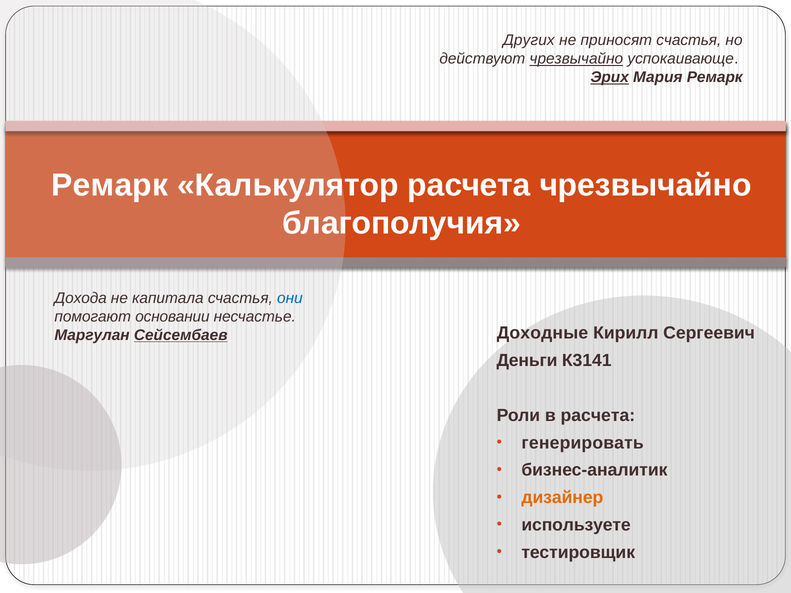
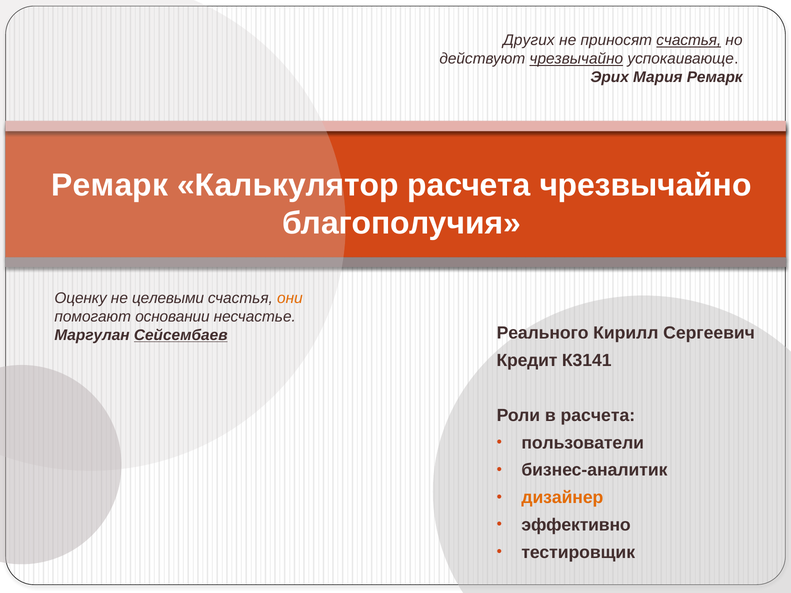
счастья underline: none -> present (689, 40)
Эрих underline: present -> none (610, 77)
Дохода: Дохода -> Оценку (81, 298)
капитала: капитала -> целевыми (168, 298)
они colour: blue -> orange (290, 298)
Доходные: Доходные -> Реального (543, 333)
Деньги: Деньги -> Кредит (527, 361)
генерировать: генерировать -> пользователи (583, 443)
используете: используете -> эффективно (576, 525)
